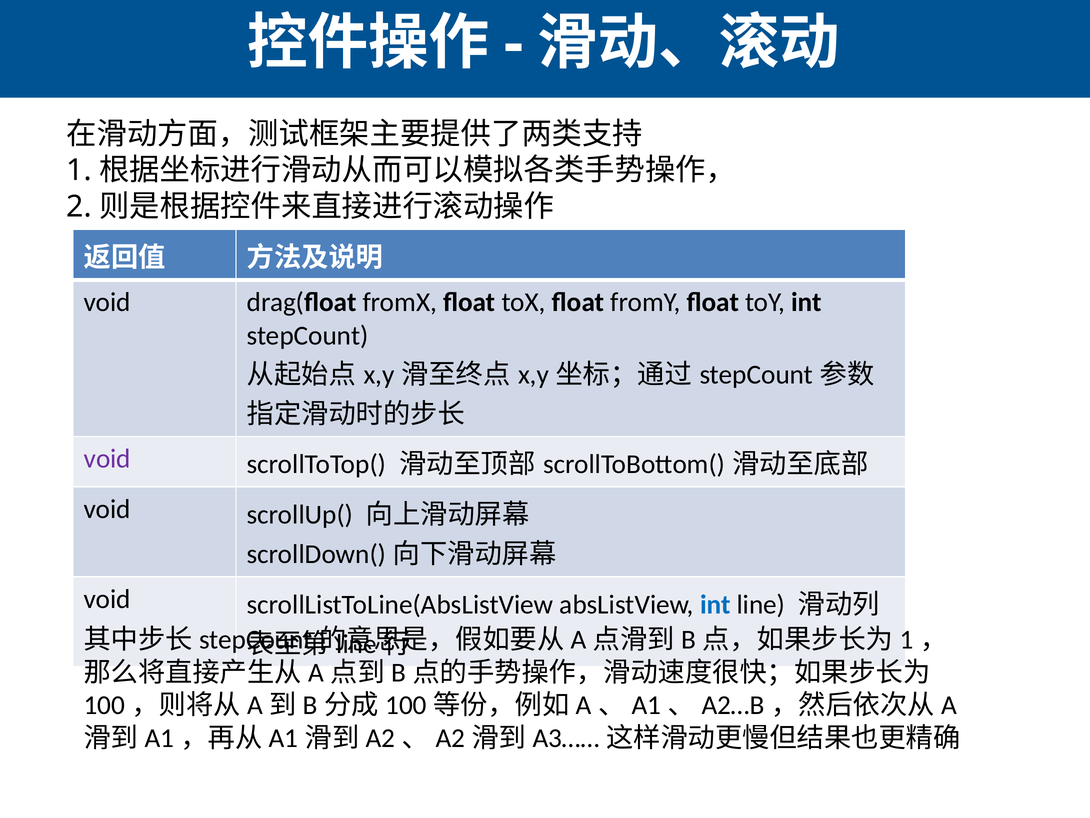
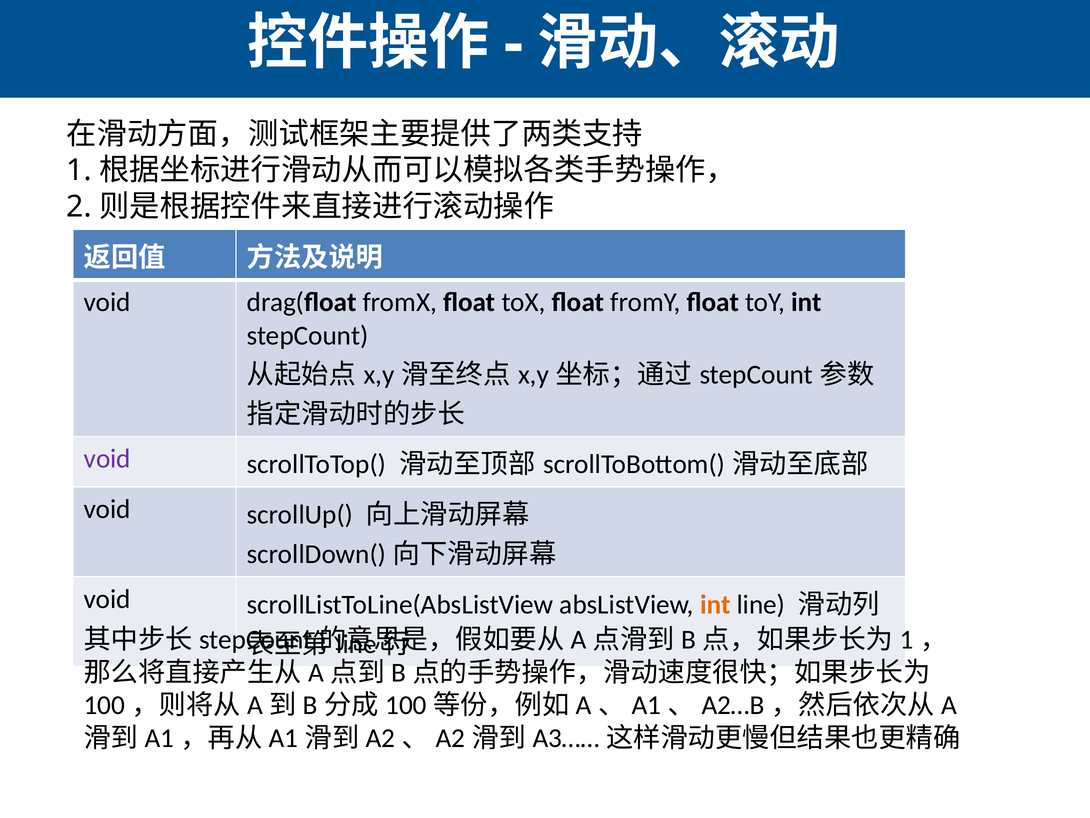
int colour: blue -> orange (715, 604)
